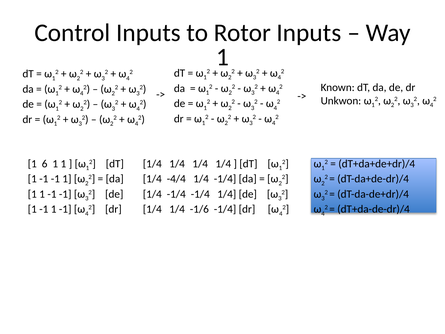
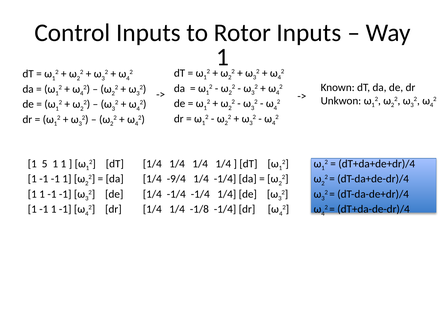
6: 6 -> 5 (45, 164)
-4/4: -4/4 -> -9/4 (176, 179)
-1/6: -1/6 -> -1/8 (199, 209)
